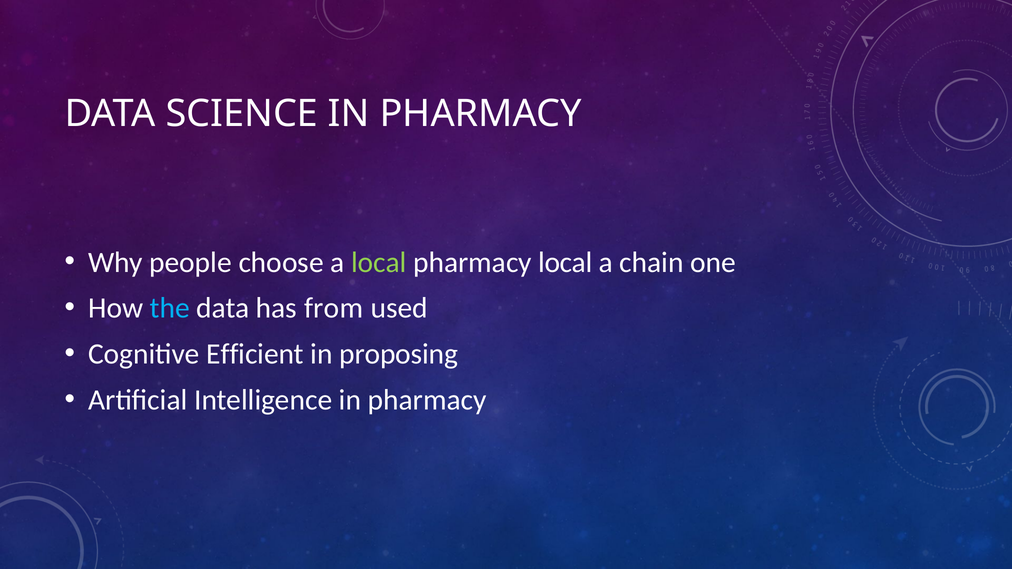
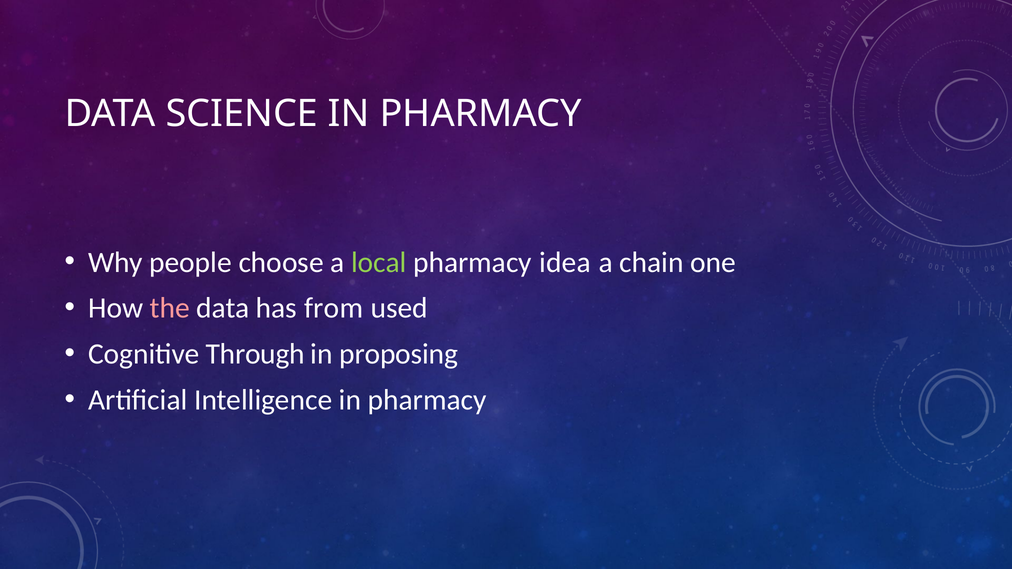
pharmacy local: local -> idea (565, 262)
the colour: light blue -> pink (170, 308)
Efficient: Efficient -> Through (255, 354)
